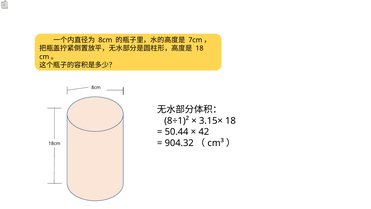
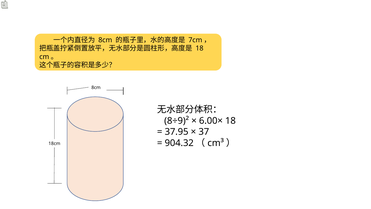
8÷1)²: 8÷1)² -> 8÷9)² (177, 121)
3.15×: 3.15× -> 6.00× (211, 121)
50.44: 50.44 -> 37.95 (177, 132)
42: 42 -> 37 (204, 132)
